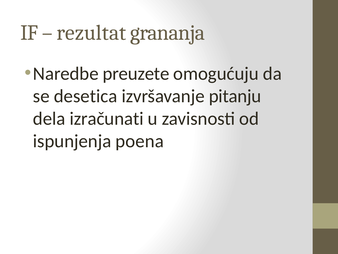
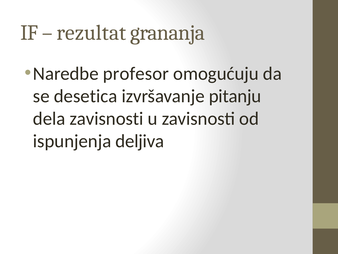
preuzete: preuzete -> profesor (136, 73)
dela izračunati: izračunati -> zavisnosti (107, 118)
poena: poena -> deljiva (140, 141)
